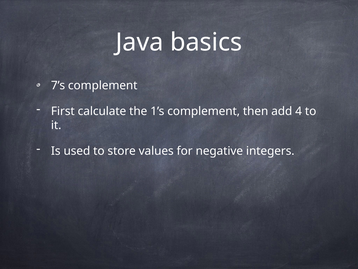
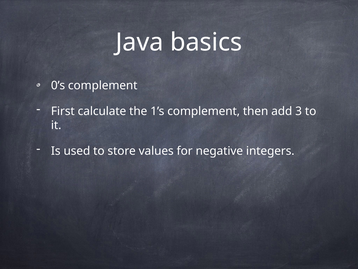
7’s: 7’s -> 0’s (58, 85)
4: 4 -> 3 (299, 111)
